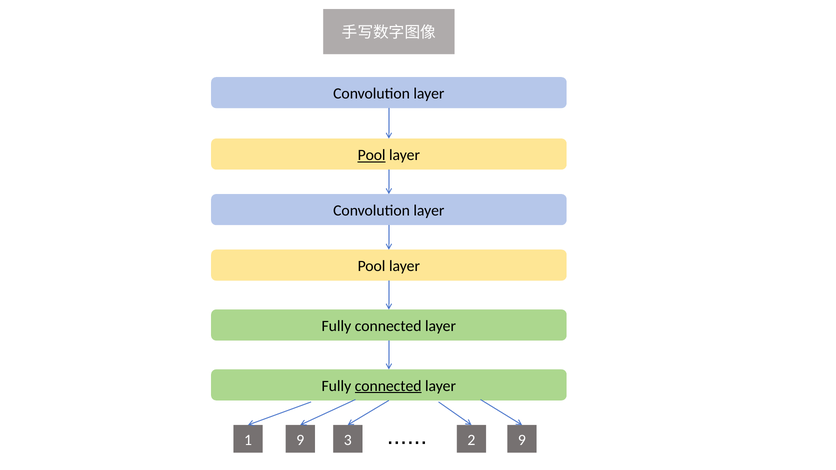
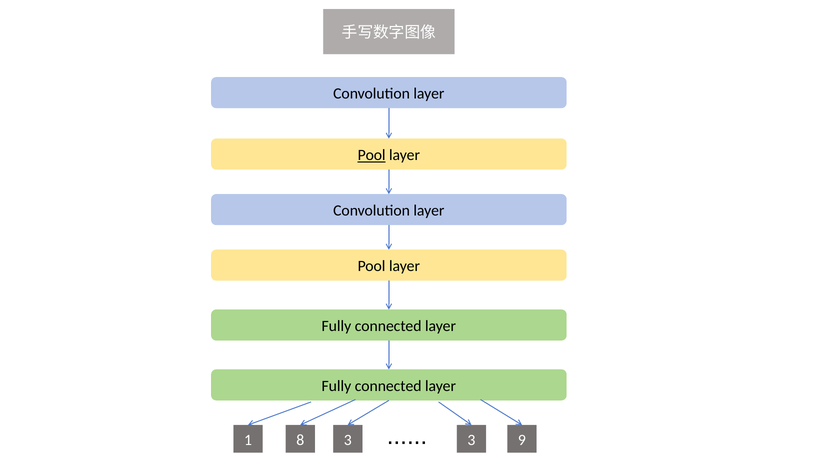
connected underline: present -> none (388, 386)
1 9: 9 -> 8 (300, 440)
3 2: 2 -> 3 (471, 440)
